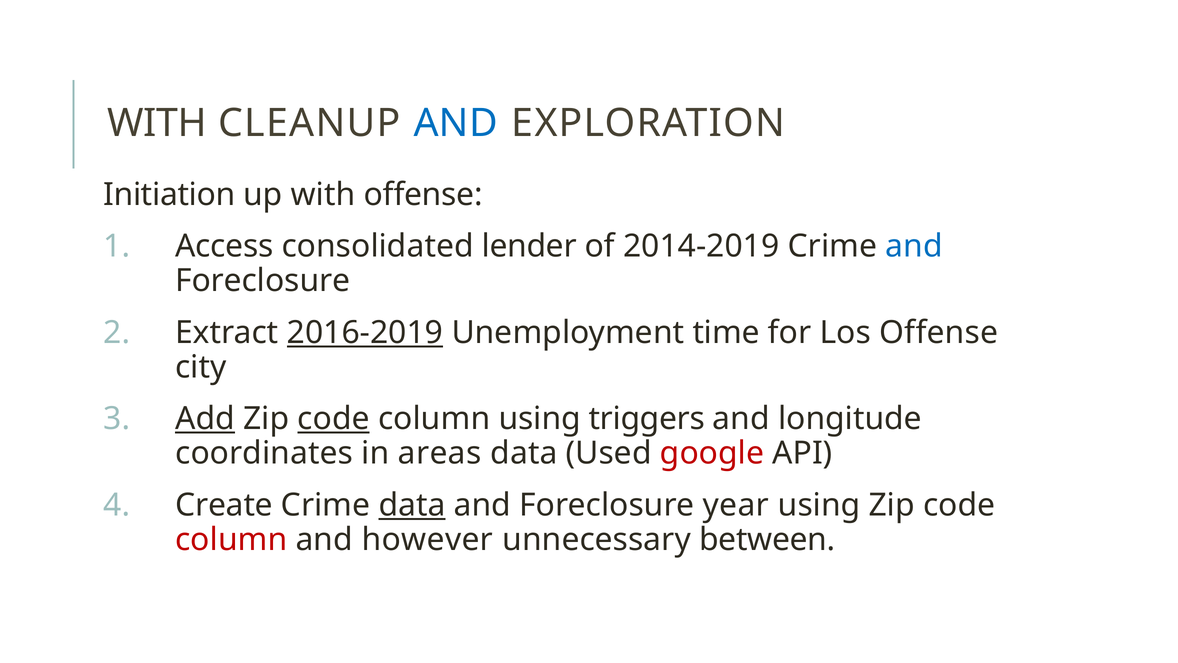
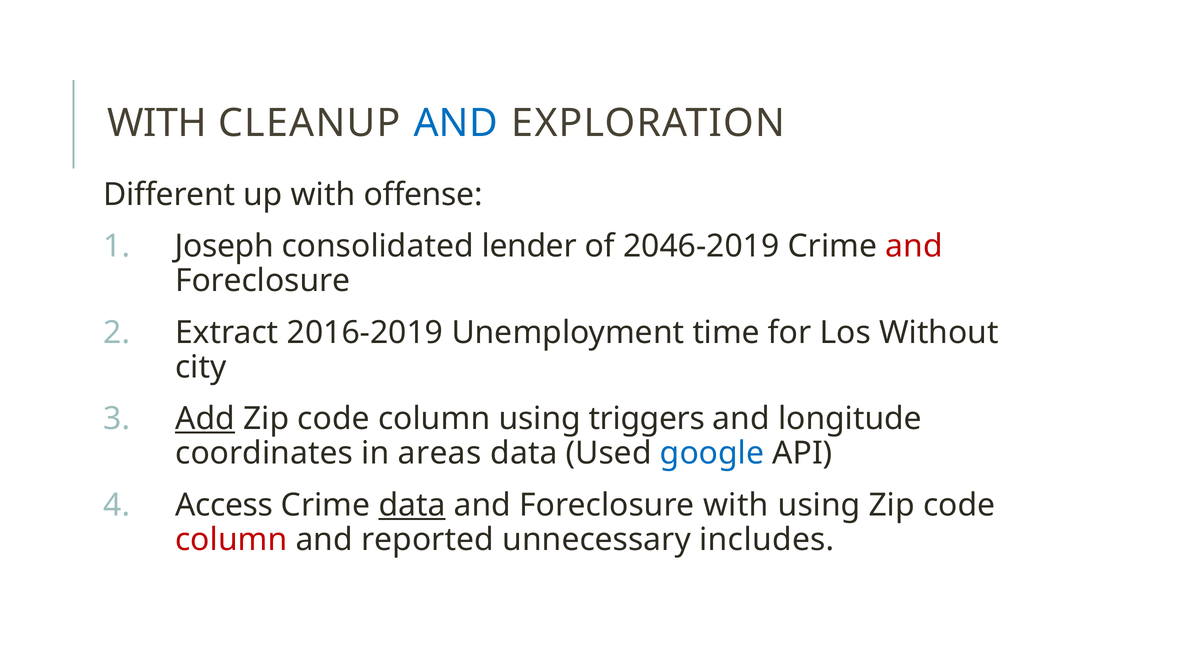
Initiation: Initiation -> Different (169, 194)
Access: Access -> Joseph (224, 246)
2014-2019: 2014-2019 -> 2046-2019 (701, 246)
and colour: blue -> red (914, 246)
2016-2019 underline: present -> none (365, 332)
Los Offense: Offense -> Without (939, 332)
code underline: present -> none (334, 419)
google colour: red -> blue (712, 453)
Create: Create -> Access (224, 505)
Foreclosure year: year -> with (736, 505)
however: however -> reported (428, 539)
between: between -> includes (767, 539)
